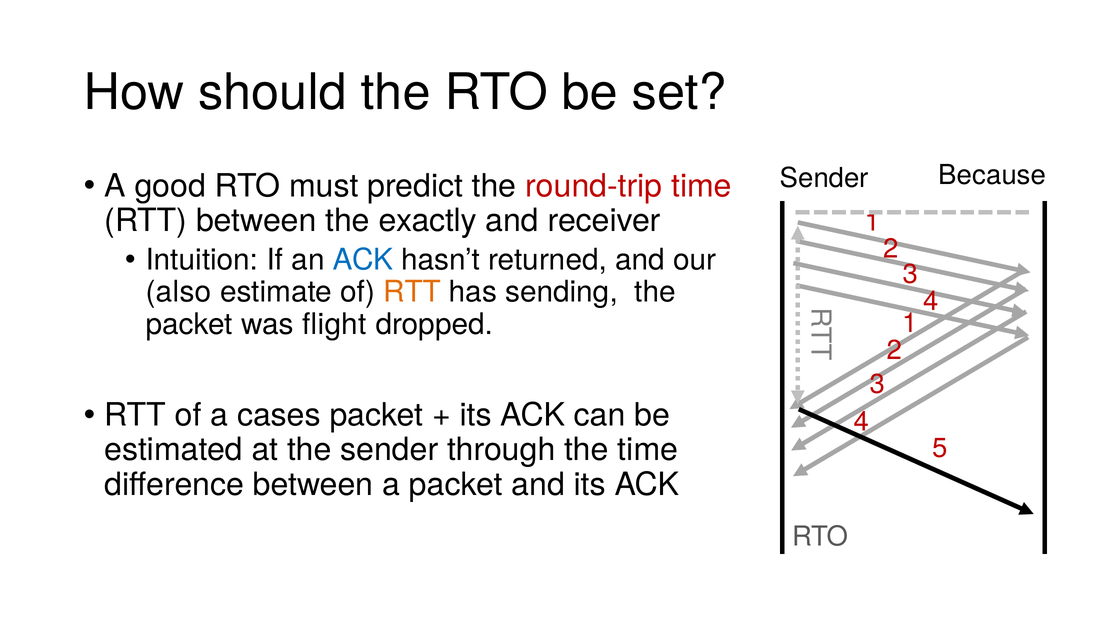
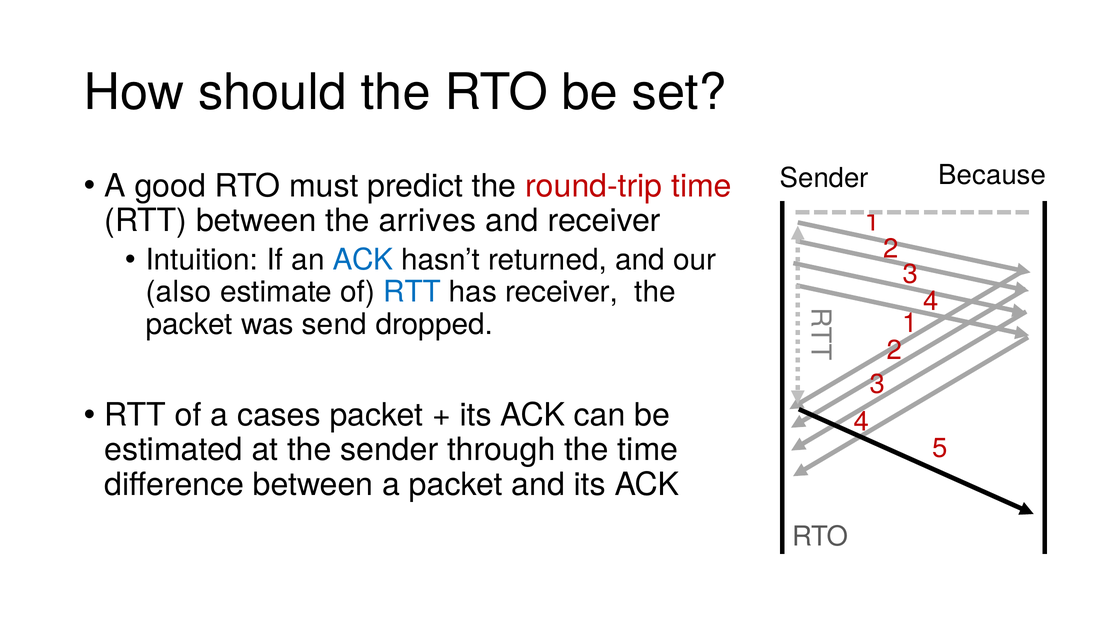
exactly: exactly -> arrives (427, 221)
RTT colour: orange -> blue (412, 292)
has sending: sending -> receiver (562, 292)
flight: flight -> send (334, 324)
